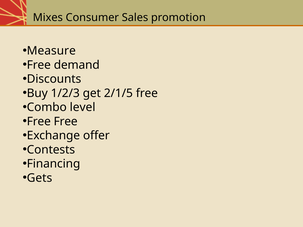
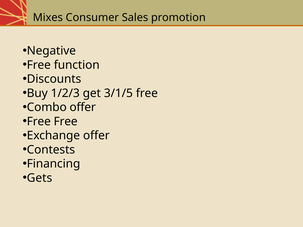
Measure: Measure -> Negative (51, 51)
demand: demand -> function (77, 65)
2/1/5: 2/1/5 -> 3/1/5 (118, 93)
Combo level: level -> offer (83, 107)
